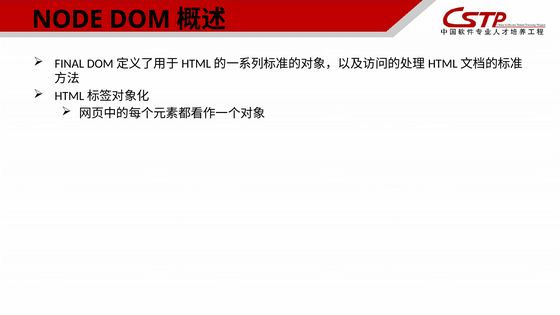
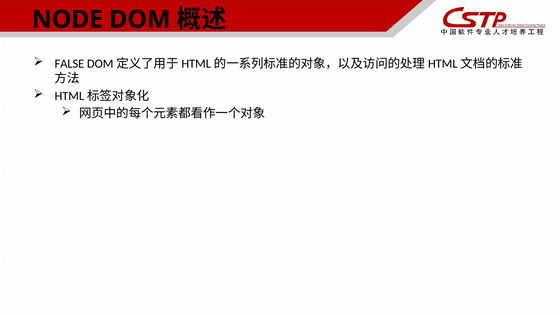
FINAL: FINAL -> FALSE (69, 64)
